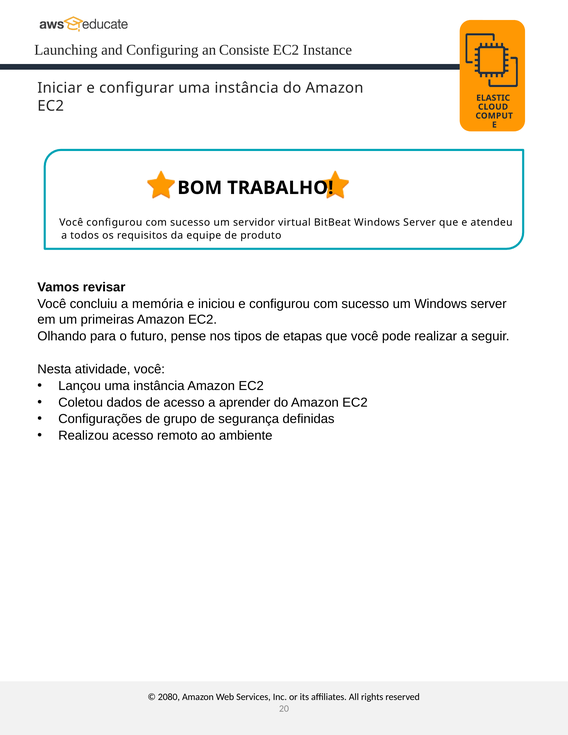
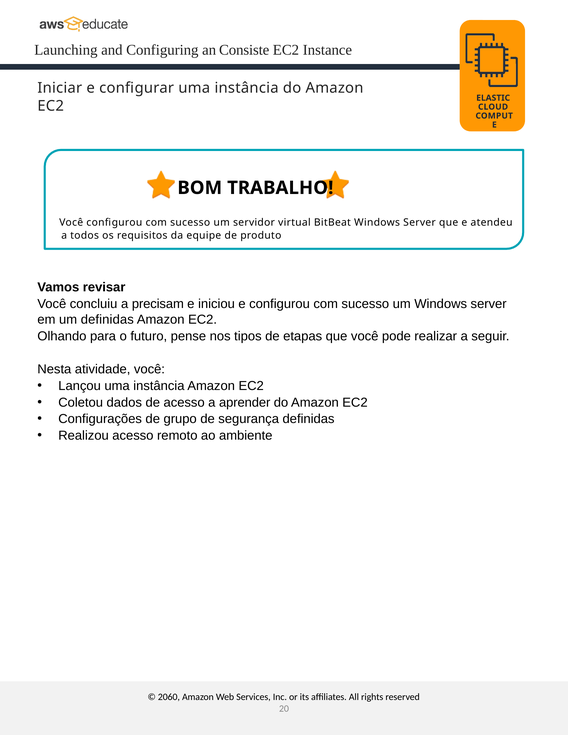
memória: memória -> precisam (158, 304)
um primeiras: primeiras -> definidas (107, 320)
2080: 2080 -> 2060 (169, 697)
